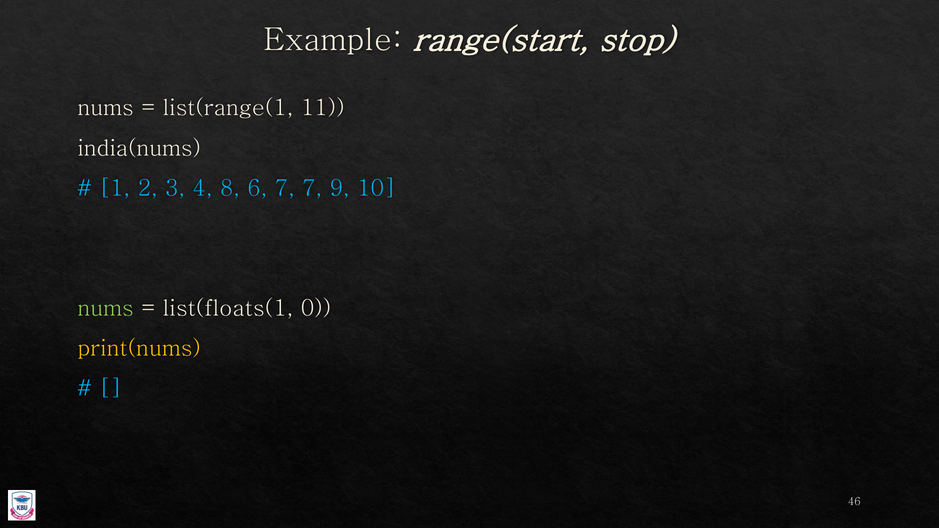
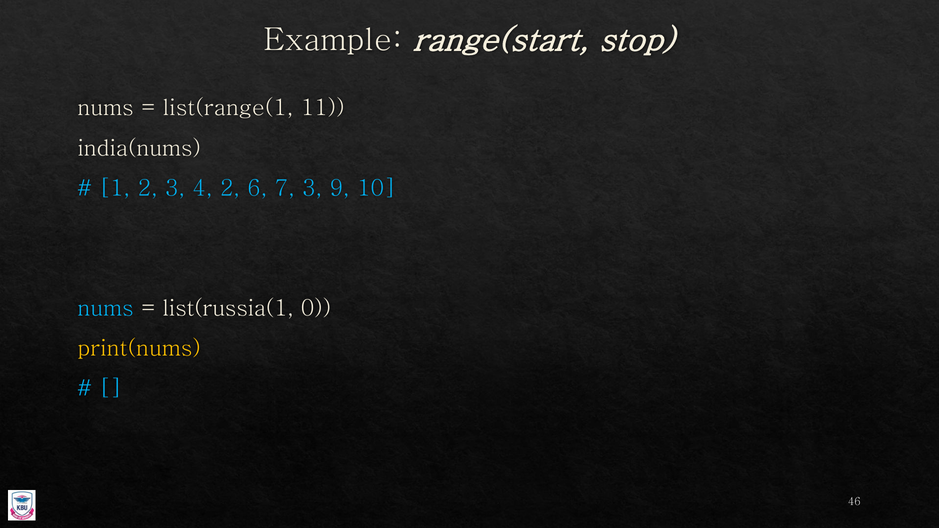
4 8: 8 -> 2 (230, 188)
7 7: 7 -> 3 (312, 188)
nums colour: light green -> light blue (106, 308)
list(floats(1: list(floats(1 -> list(russia(1 (228, 308)
